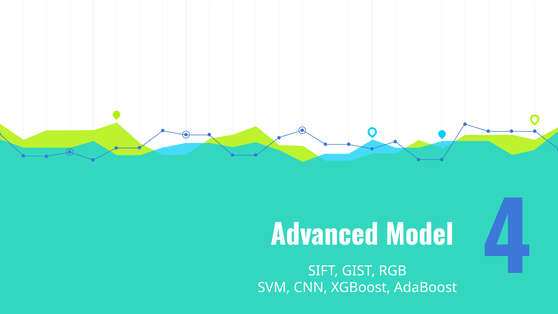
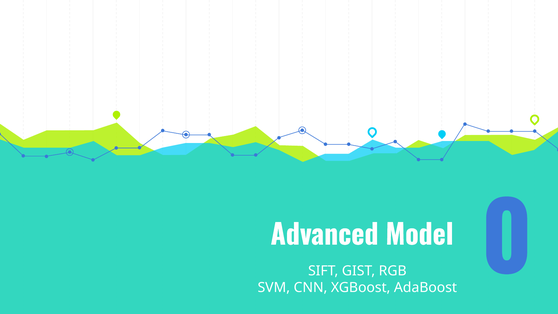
4: 4 -> 0 (507, 242)
